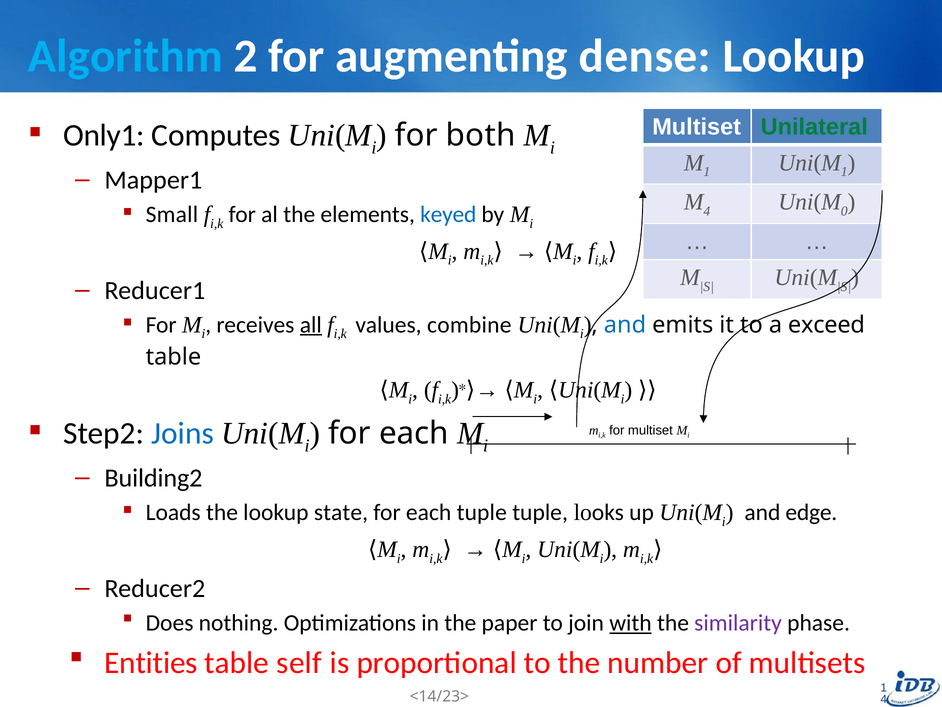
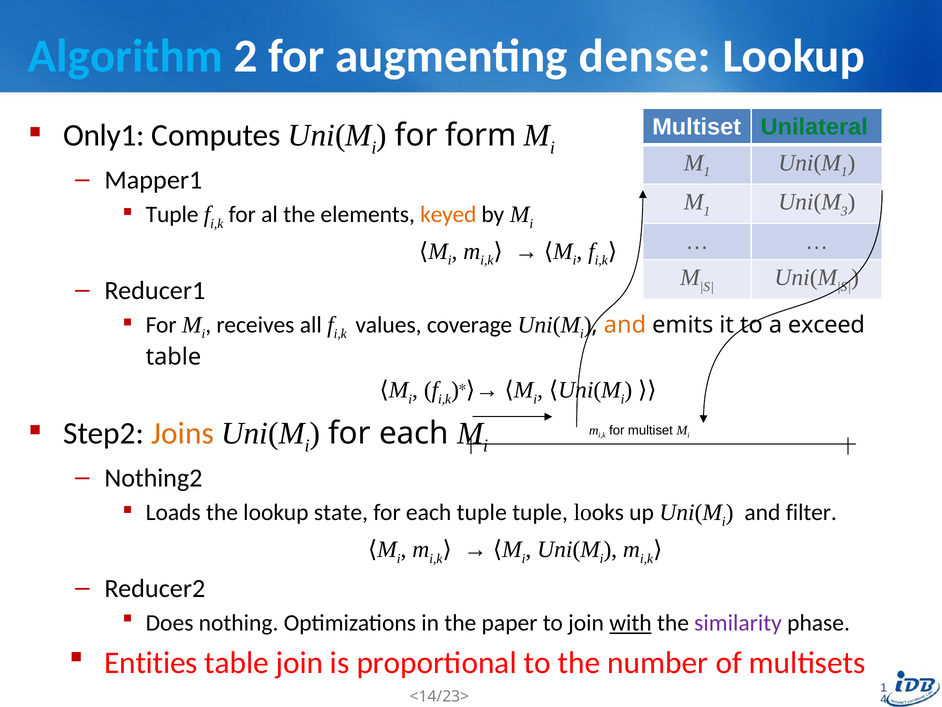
both: both -> form (481, 135)
4: 4 -> 1 (707, 211)
0: 0 -> 3 (844, 211)
Small: Small -> Tuple (172, 214)
keyed colour: blue -> orange (448, 214)
all underline: present -> none (311, 325)
combine: combine -> coverage (470, 325)
and colour: blue -> orange (625, 325)
Joins colour: blue -> orange (183, 433)
Building2: Building2 -> Nothing2 (153, 478)
edge: edge -> filter (811, 512)
table self: self -> join (300, 662)
